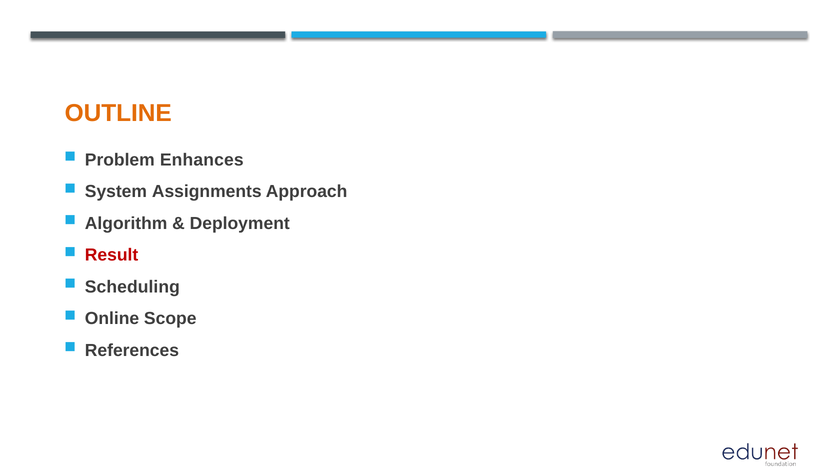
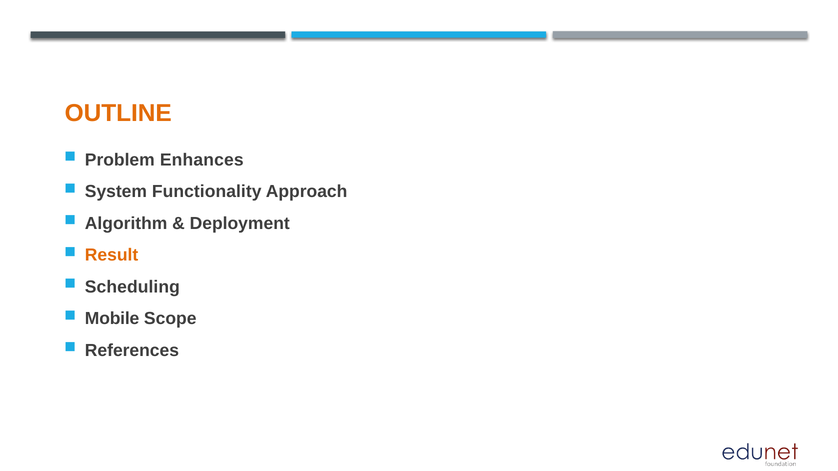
Assignments: Assignments -> Functionality (207, 192)
Result colour: red -> orange (112, 255)
Online: Online -> Mobile (112, 319)
